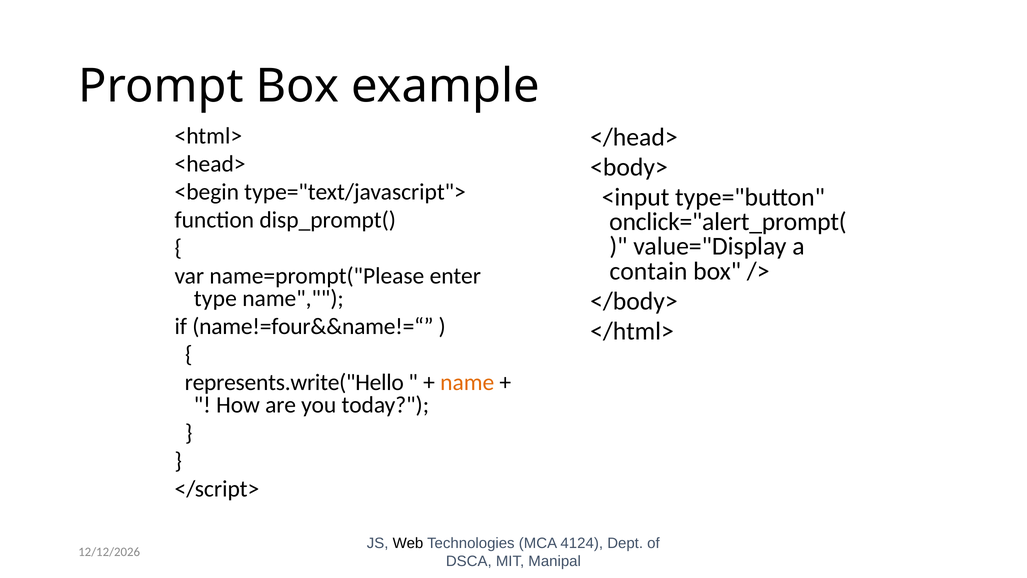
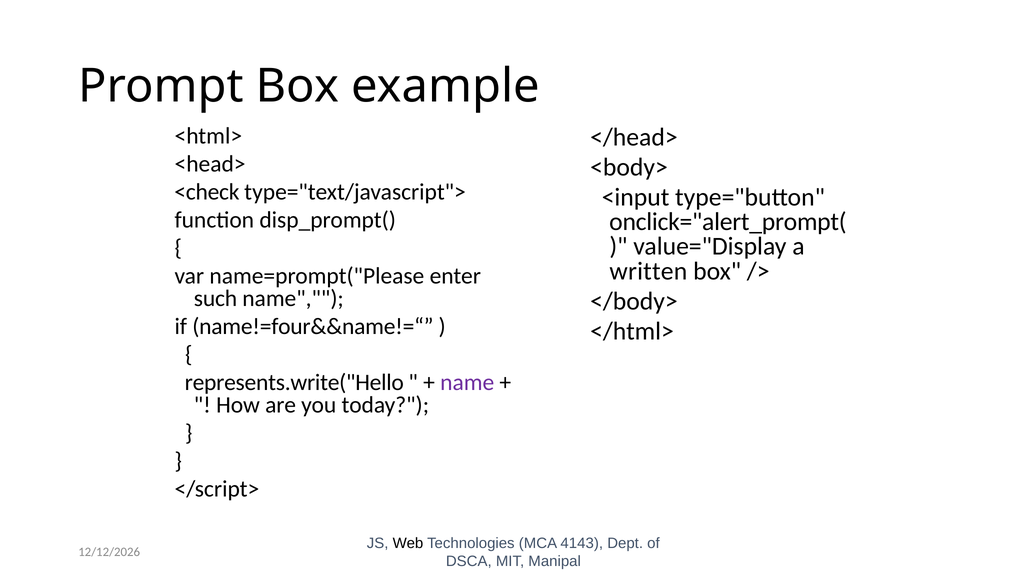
<begin: <begin -> <check (207, 192)
contain: contain -> written (648, 271)
type: type -> such (216, 298)
name colour: orange -> purple (467, 382)
4124: 4124 -> 4143 (582, 543)
